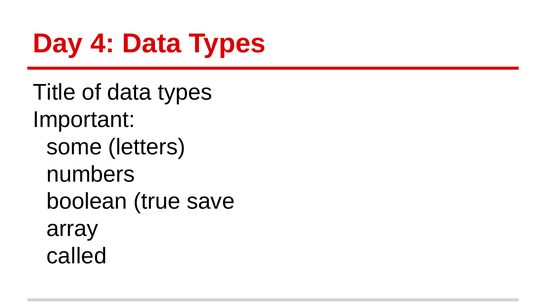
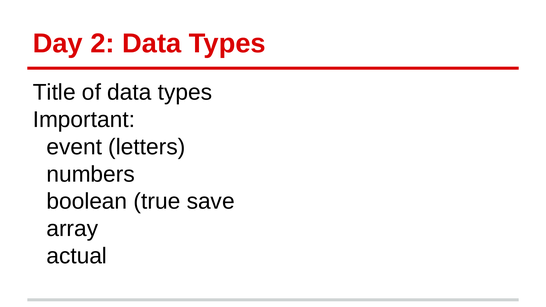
4: 4 -> 2 (102, 44)
some: some -> event (74, 147)
called: called -> actual (77, 256)
